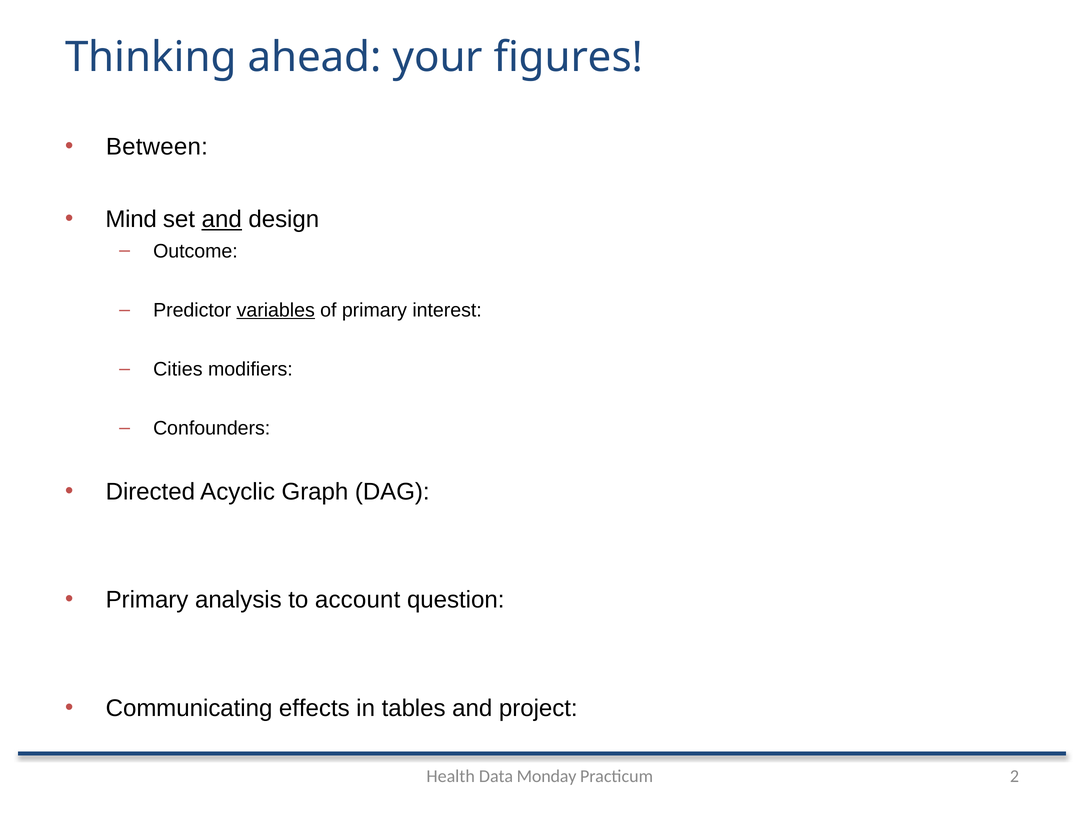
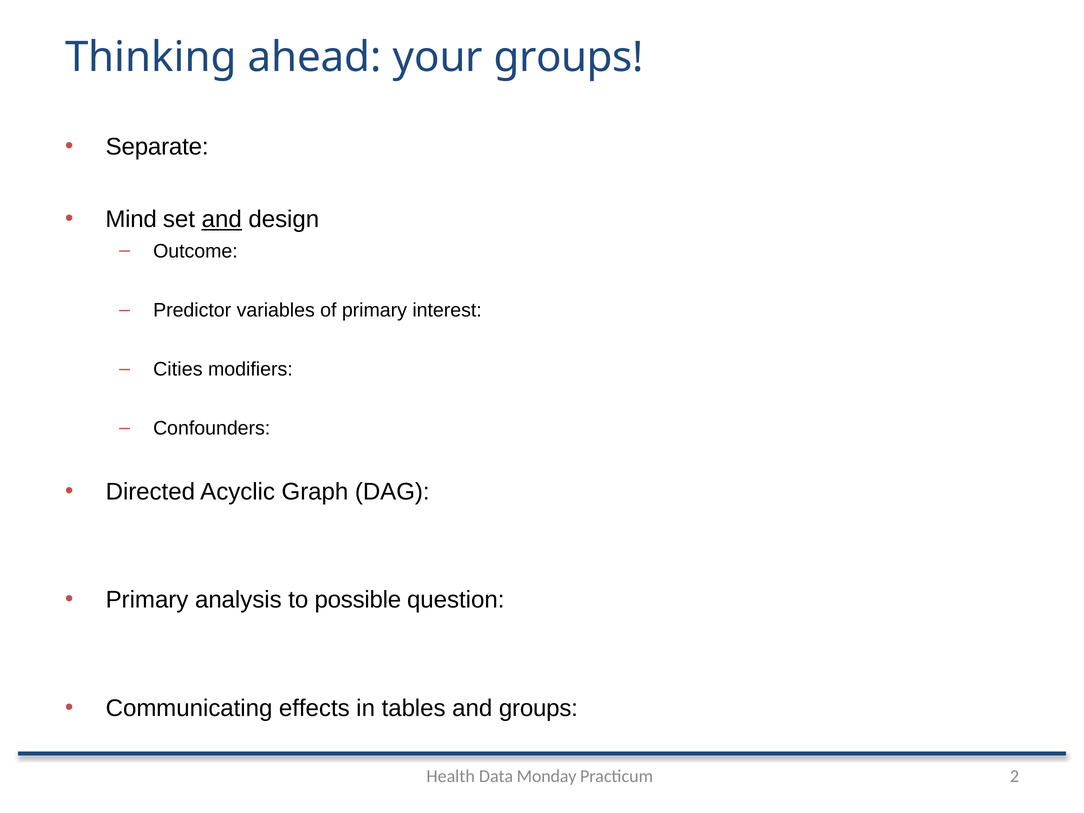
your figures: figures -> groups (568, 57)
Between: Between -> Separate (157, 147)
variables underline: present -> none (276, 310)
account: account -> possible (358, 600)
and project: project -> groups (538, 708)
